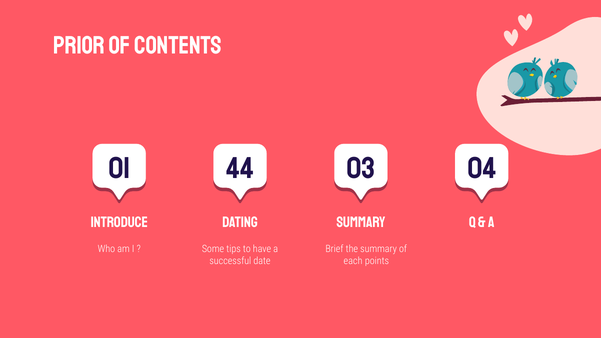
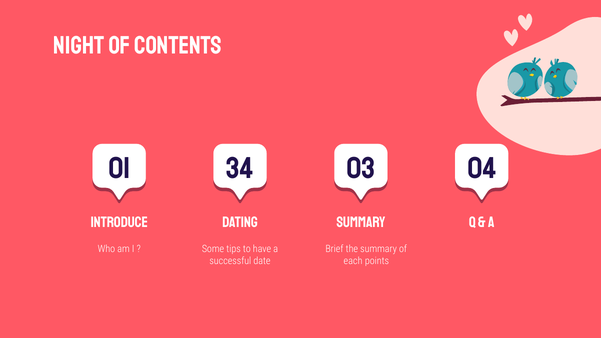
PRIOR: PRIOR -> NIGHT (79, 46)
44: 44 -> 34 (240, 168)
